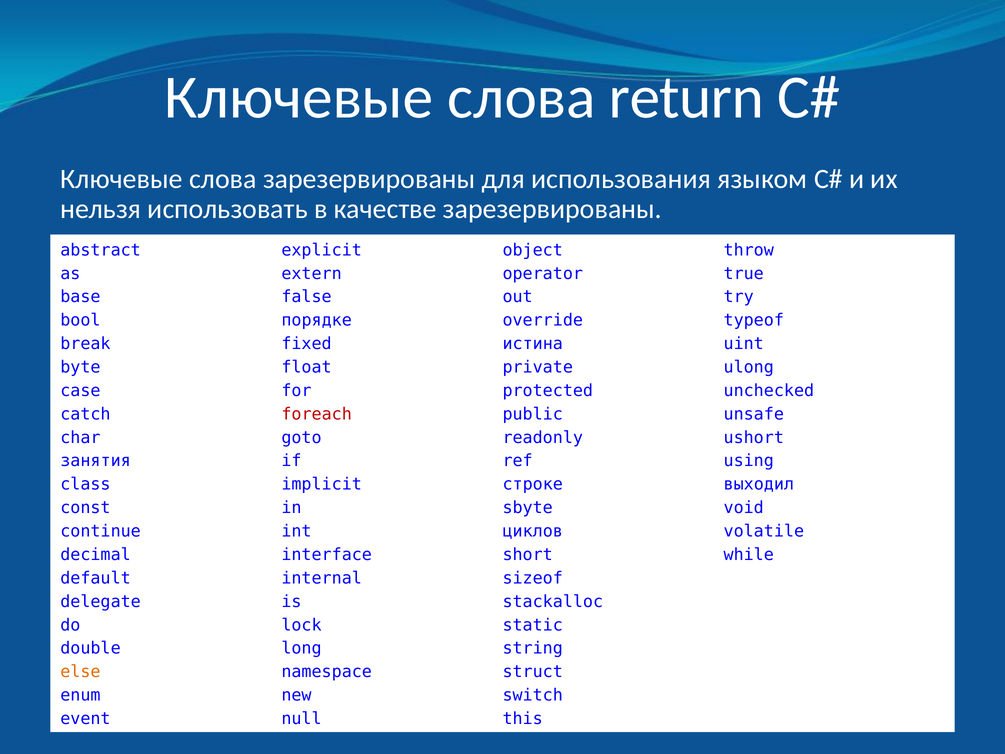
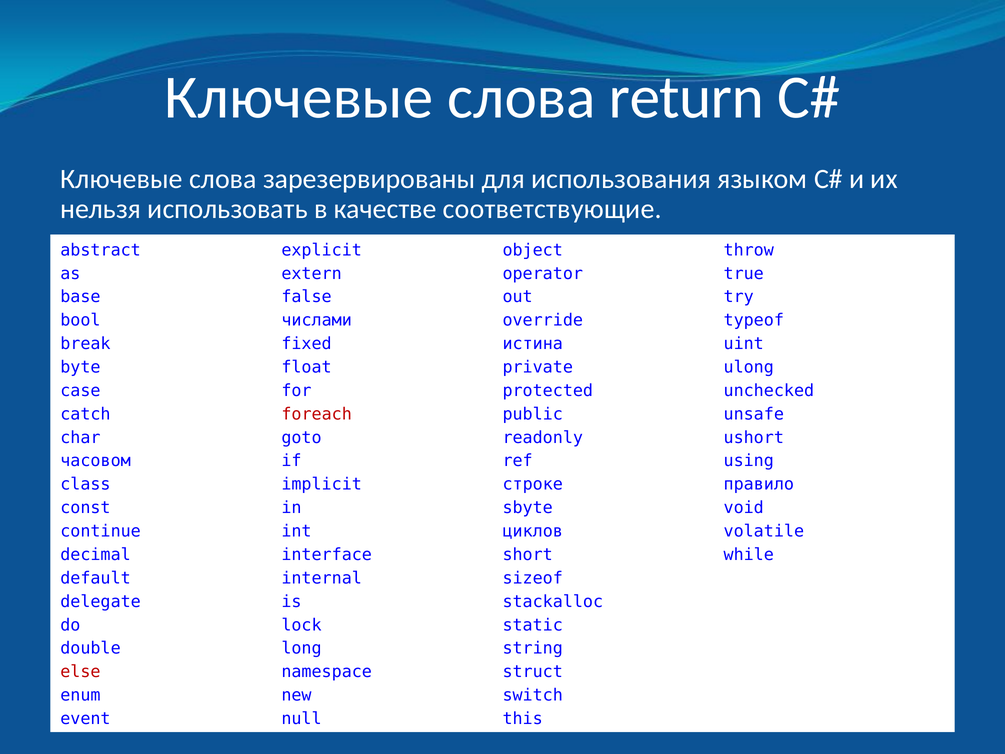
качестве зарезервированы: зарезервированы -> соответствующие (552, 209)
порядке: порядке -> числами (317, 320)
занятия: занятия -> часовом (96, 461)
выходил: выходил -> правило (759, 484)
else colour: orange -> red (80, 672)
